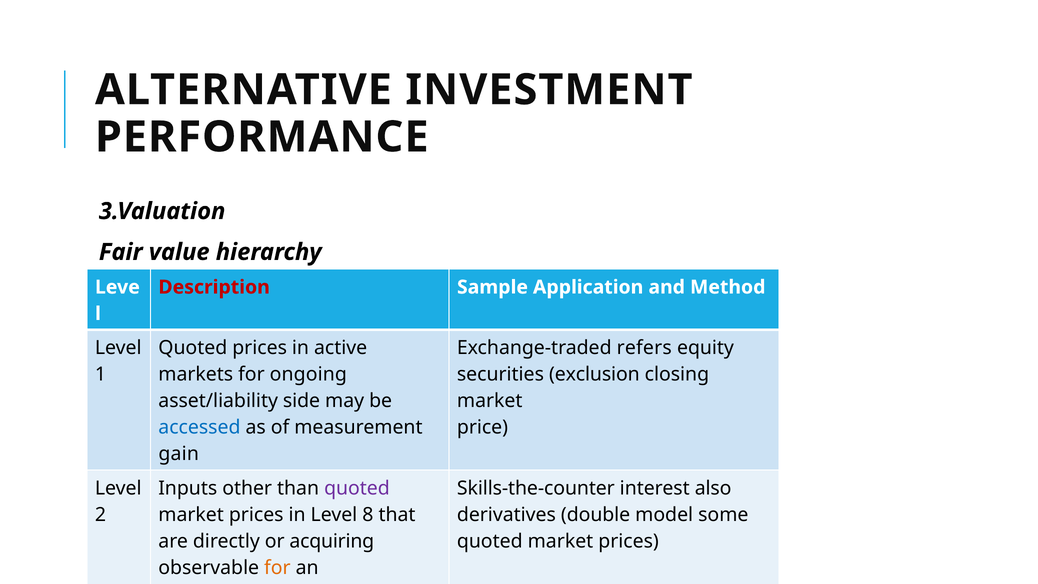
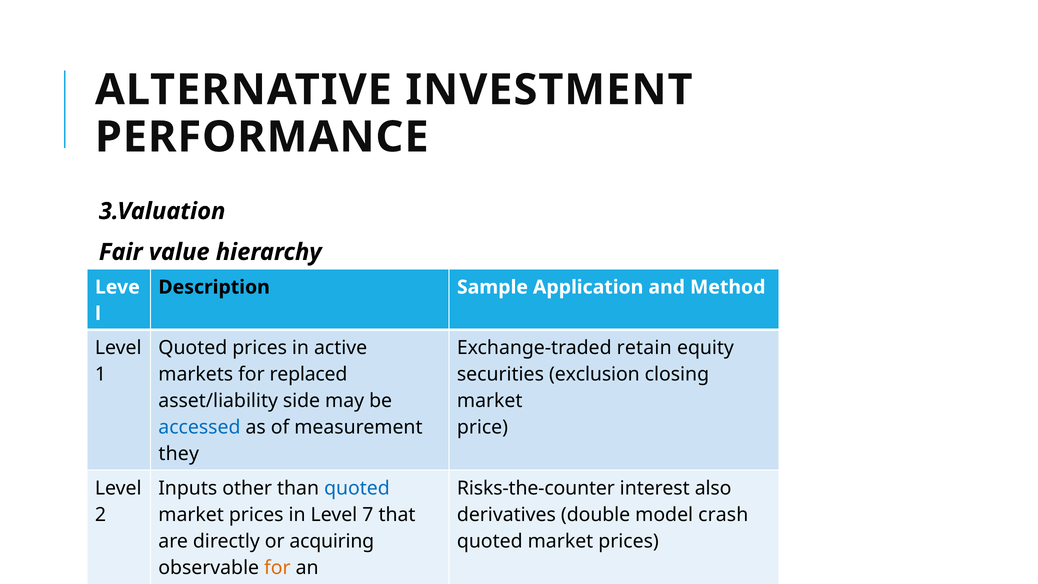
Description colour: red -> black (214, 287)
refers: refers -> retain (644, 348)
ongoing: ongoing -> replaced (308, 374)
gain: gain -> they (179, 454)
quoted colour: purple -> blue (357, 488)
Skills-the-counter: Skills-the-counter -> Risks-the-counter (536, 488)
8: 8 -> 7 (368, 515)
some: some -> crash (723, 515)
